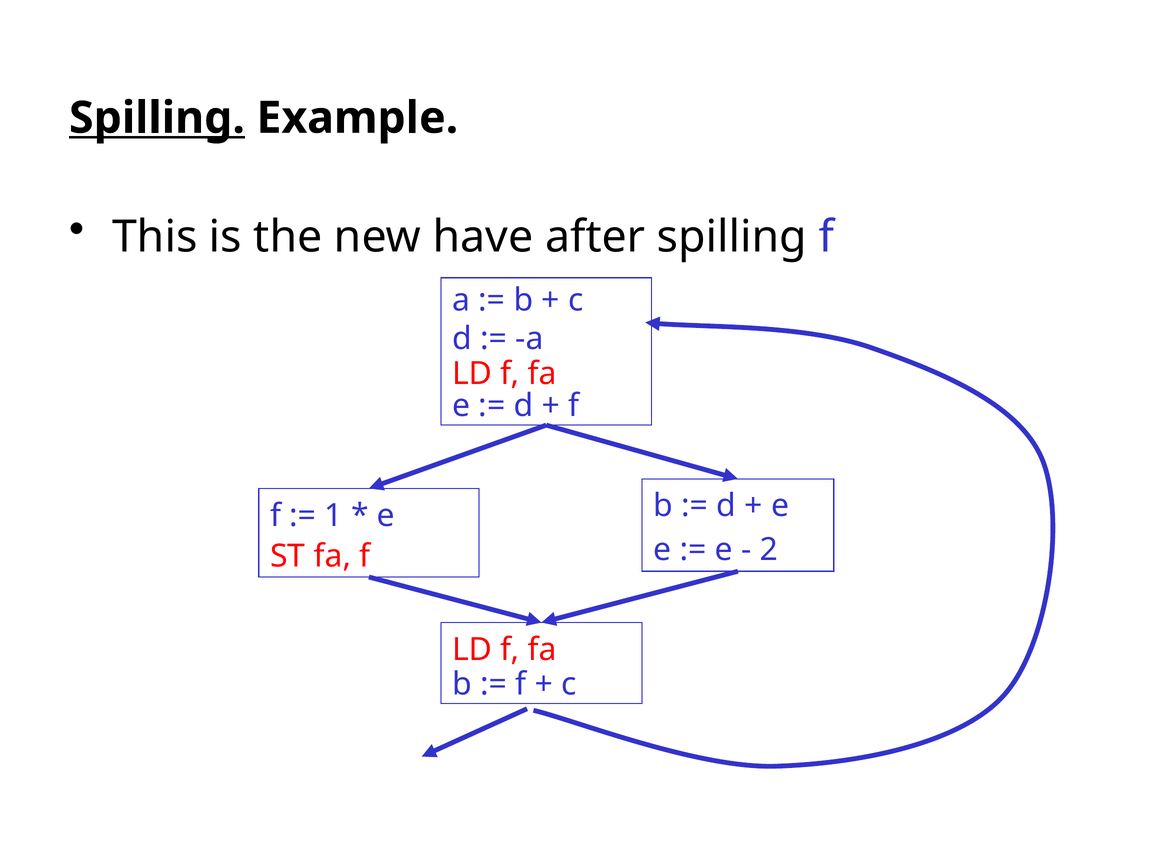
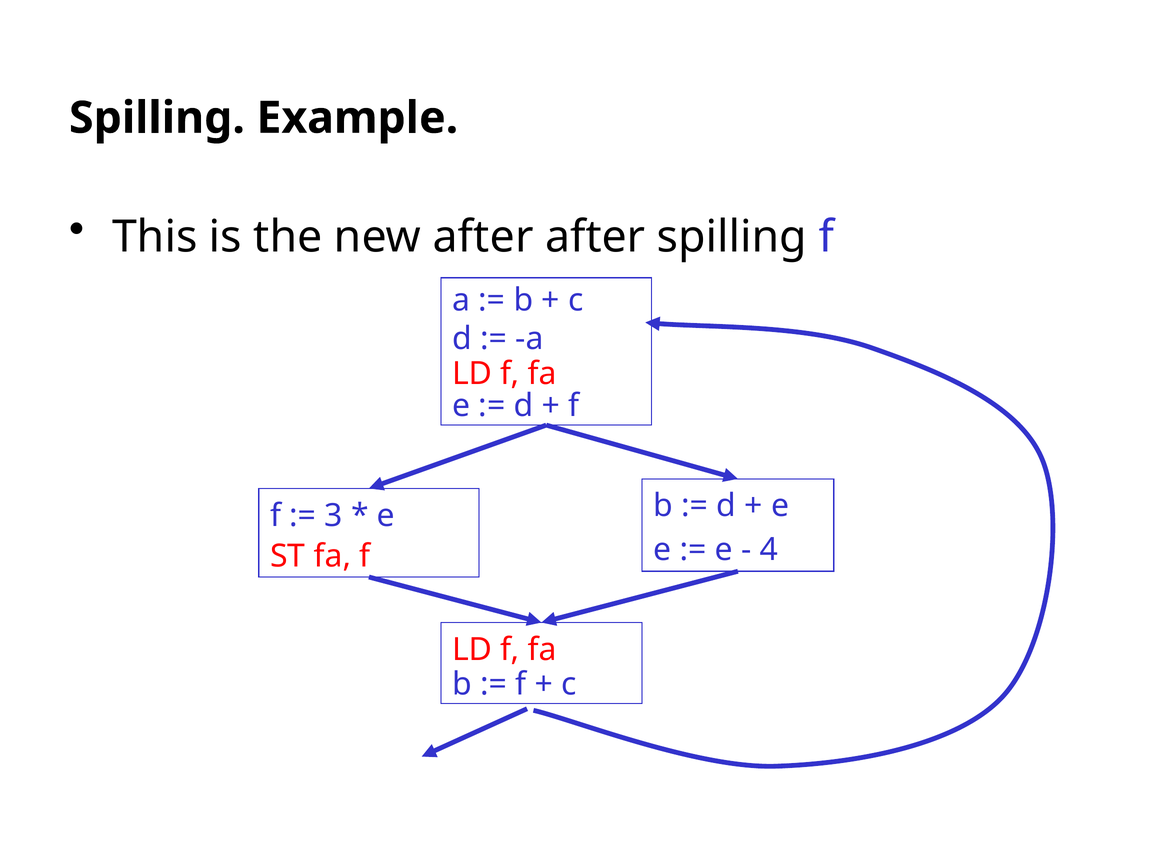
Spilling underline: present -> none (157, 118)
new have: have -> after (483, 237)
1: 1 -> 3 (334, 516)
2: 2 -> 4 (769, 550)
